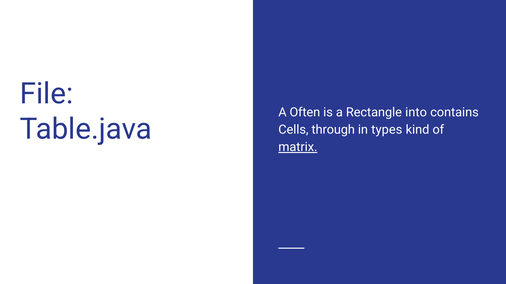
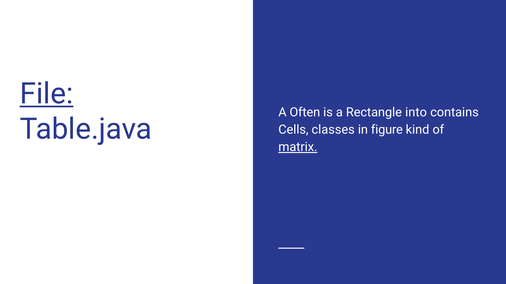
File underline: none -> present (46, 94)
through: through -> classes (333, 130)
types: types -> figure (387, 130)
